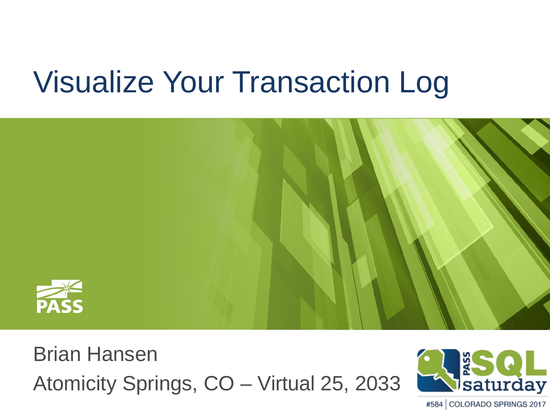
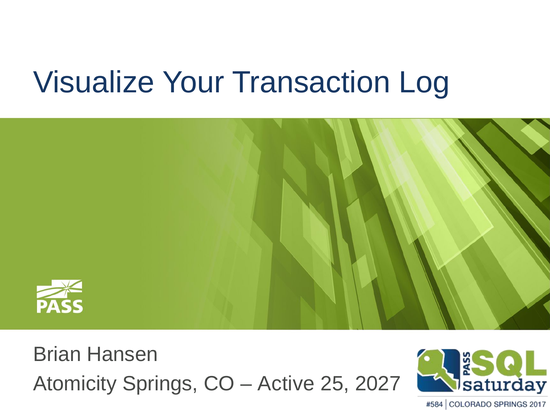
Virtual: Virtual -> Active (286, 383)
2033: 2033 -> 2027 (378, 383)
